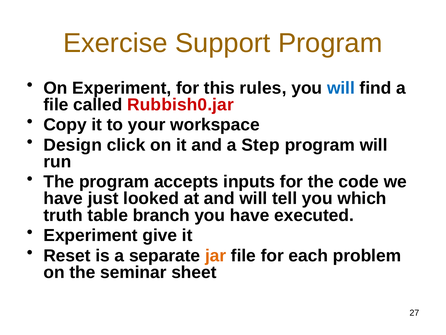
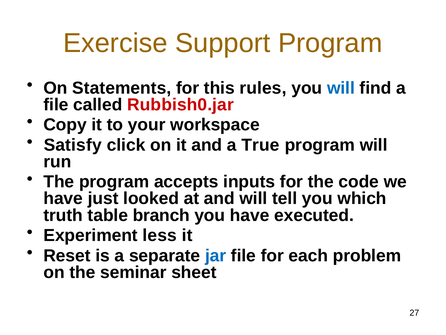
On Experiment: Experiment -> Statements (122, 88)
Design: Design -> Satisfy (73, 145)
Step: Step -> True (261, 145)
give: give -> less (160, 235)
jar colour: orange -> blue (216, 255)
